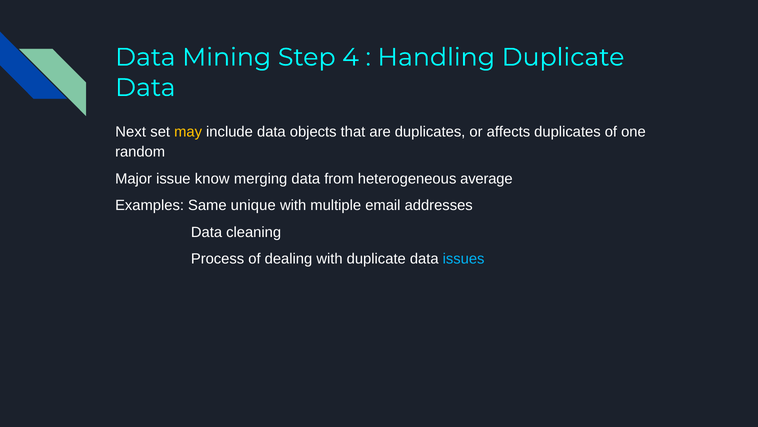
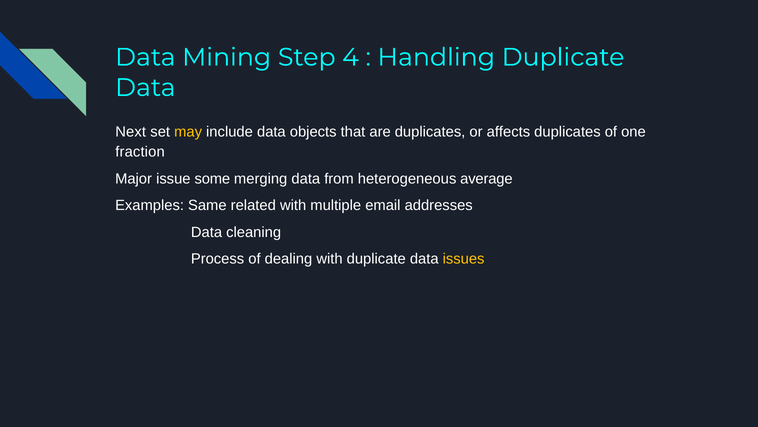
random: random -> fraction (140, 152)
know: know -> some (212, 179)
unique: unique -> related (253, 205)
issues colour: light blue -> yellow (464, 258)
